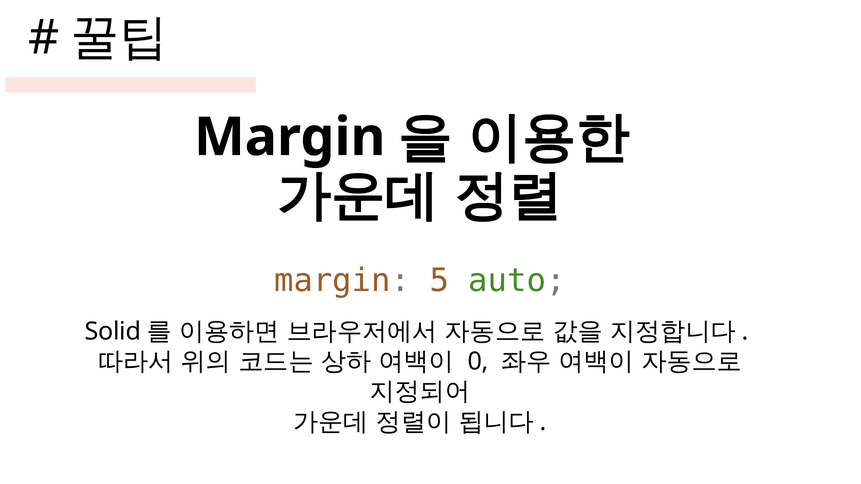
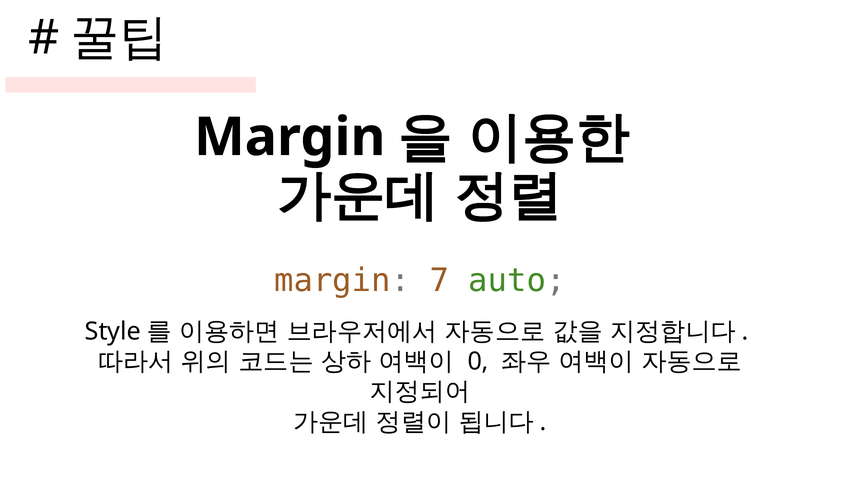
5: 5 -> 7 (439, 281)
Solid: Solid -> Style (113, 332)
